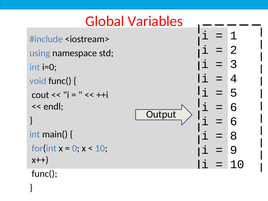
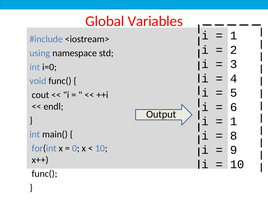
6: 6 -> 1 (234, 121)
